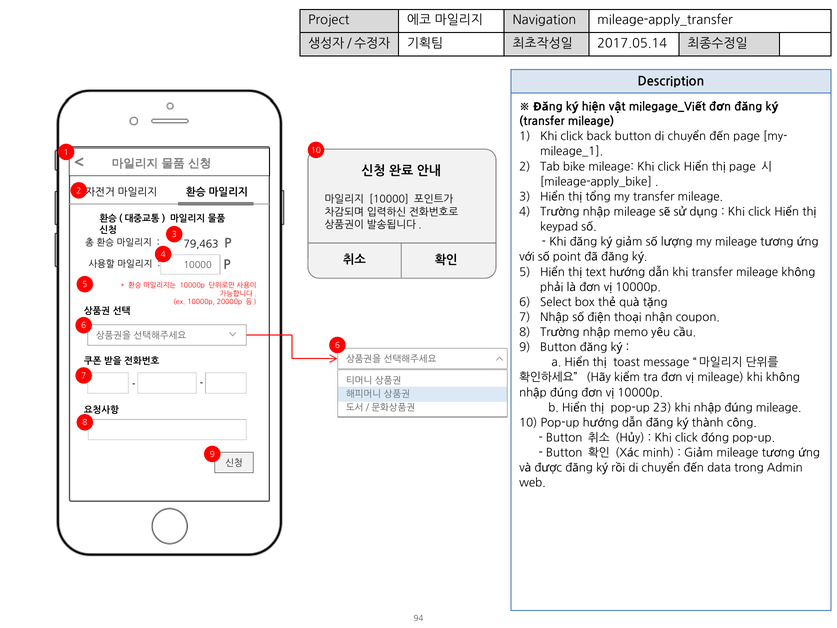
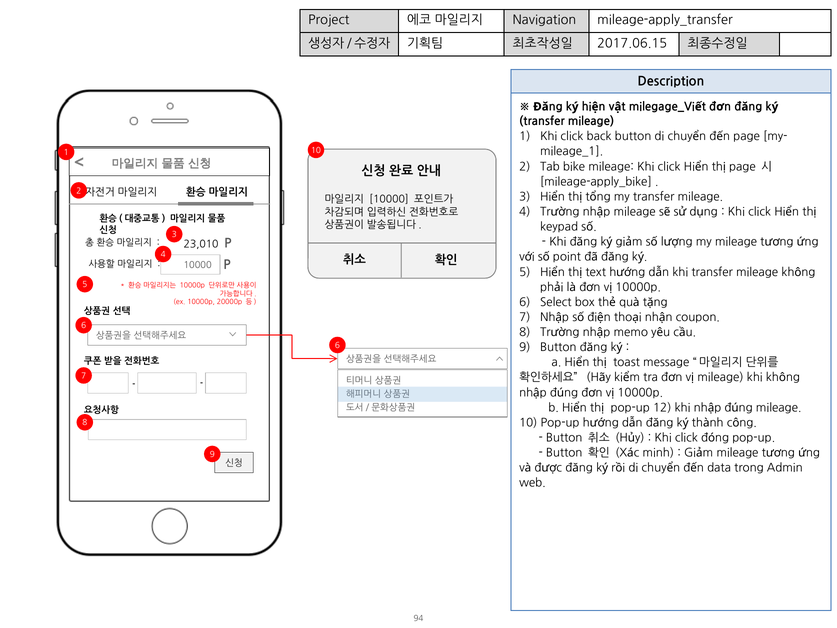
2017.05.14: 2017.05.14 -> 2017.06.15 (632, 43)
79,463: 79,463 -> 23,010 (201, 244)
23: 23 -> 12 (662, 408)
